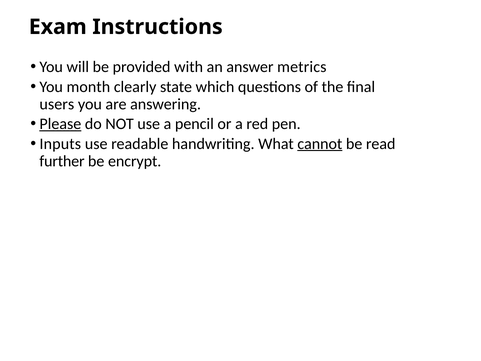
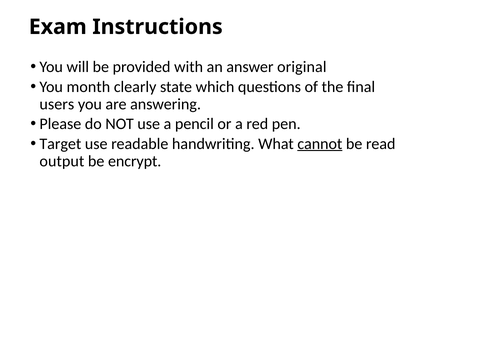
metrics: metrics -> original (302, 67)
Please underline: present -> none (60, 124)
Inputs: Inputs -> Target (60, 144)
further: further -> output (62, 161)
